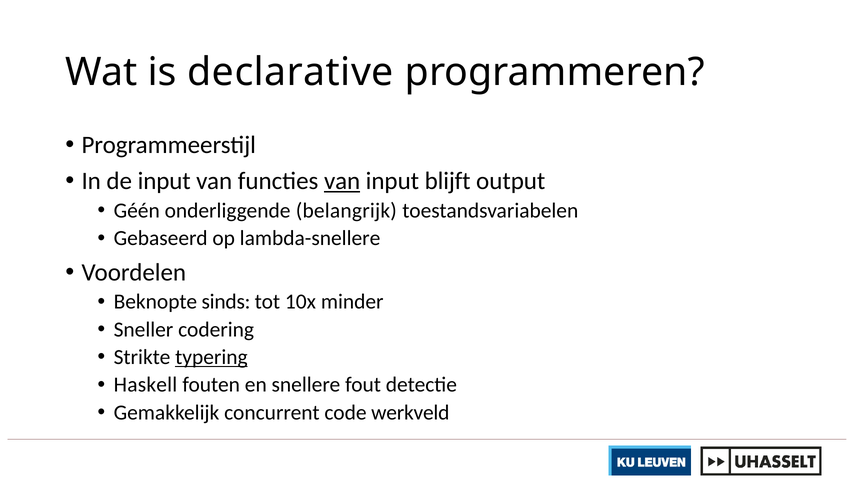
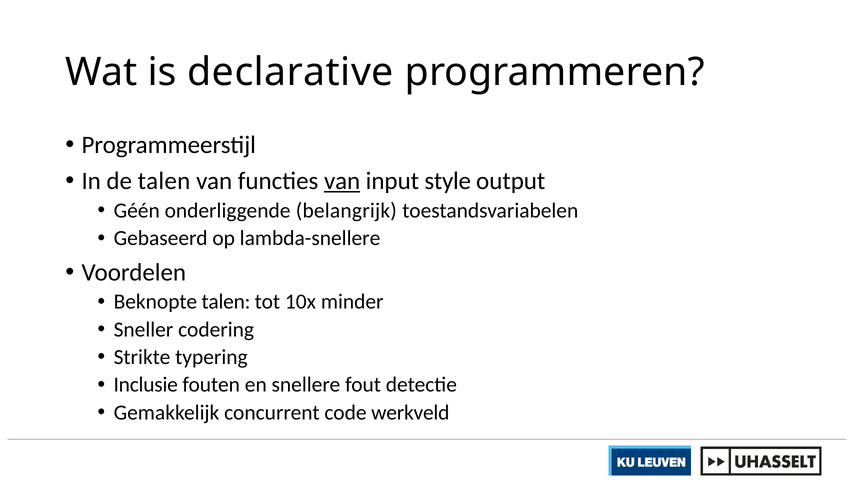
de input: input -> talen (164, 181)
blijft: blijft -> style (448, 181)
Beknopte sinds: sinds -> talen (226, 302)
typering underline: present -> none (211, 357)
Haskell: Haskell -> Inclusie (146, 385)
